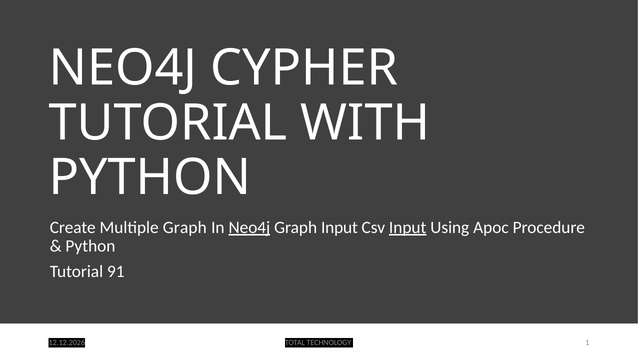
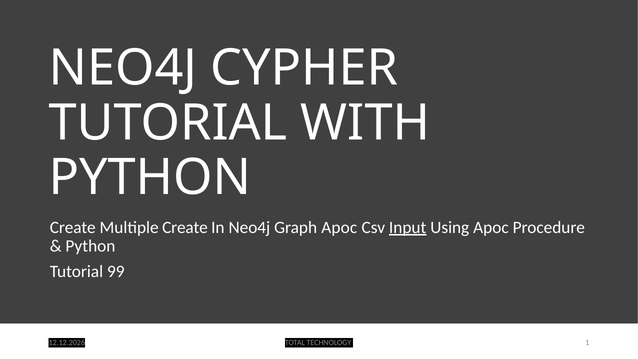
Multiple Graph: Graph -> Create (185, 227)
Neo4j underline: present -> none (249, 227)
Graph Input: Input -> Apoc (339, 227)
91: 91 -> 99 (116, 271)
